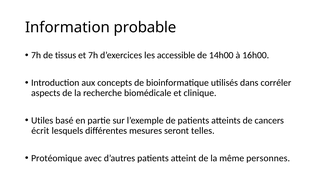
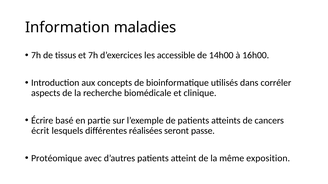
probable: probable -> maladies (145, 28)
Utiles: Utiles -> Écrire (42, 121)
mesures: mesures -> réalisées (146, 131)
telles: telles -> passe (203, 131)
personnes: personnes -> exposition (268, 159)
